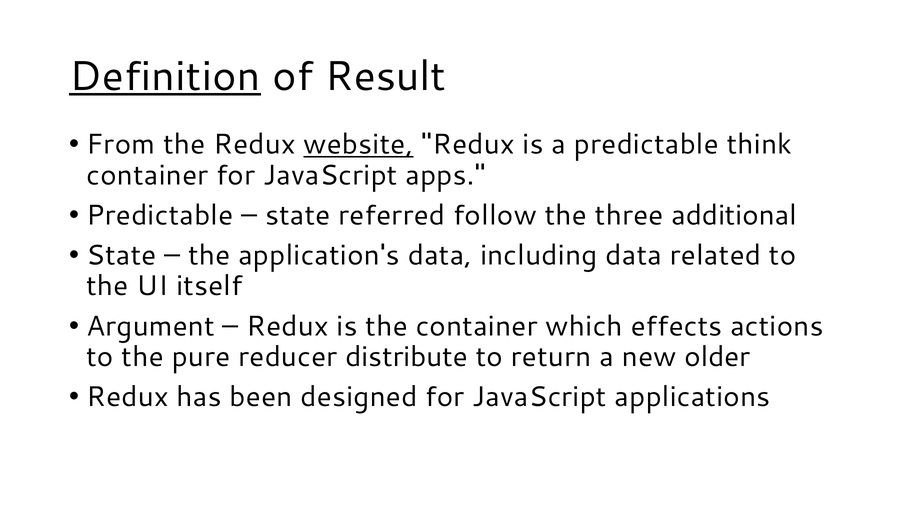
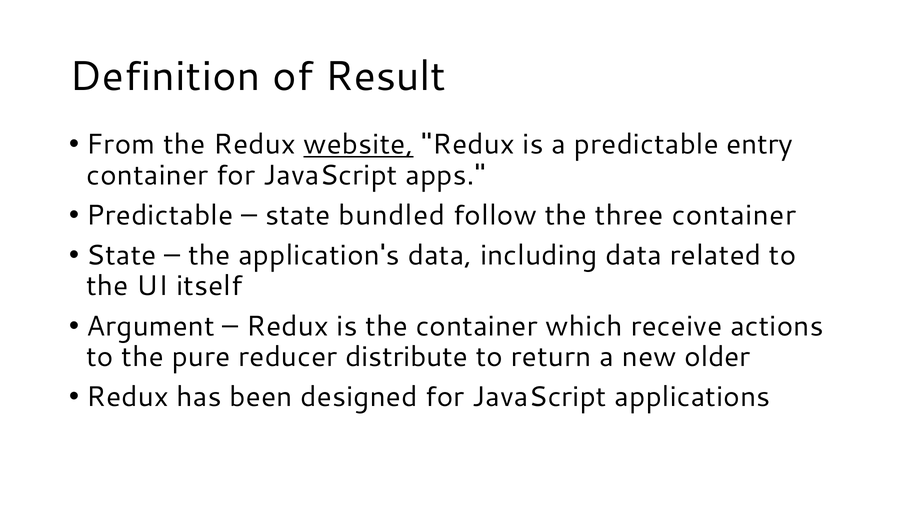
Definition underline: present -> none (165, 76)
think: think -> entry (760, 144)
referred: referred -> bundled (392, 215)
three additional: additional -> container (734, 215)
effects: effects -> receive (676, 326)
